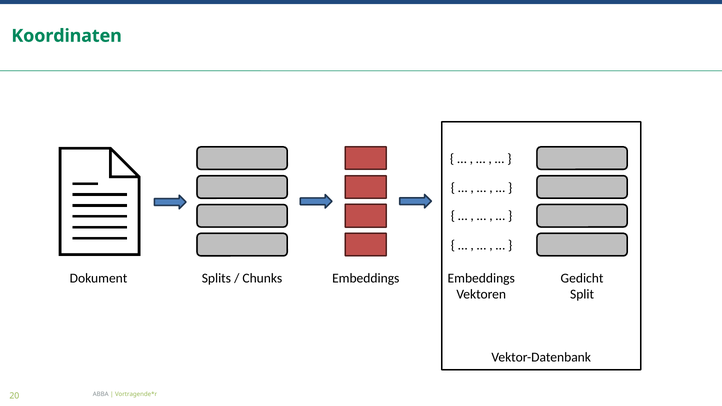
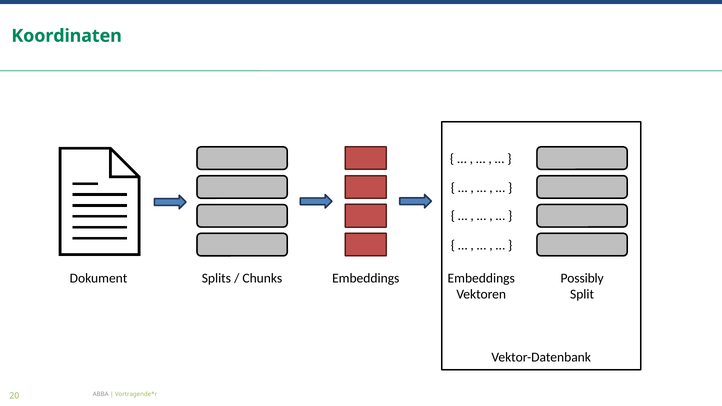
Gedicht: Gedicht -> Possibly (582, 278)
